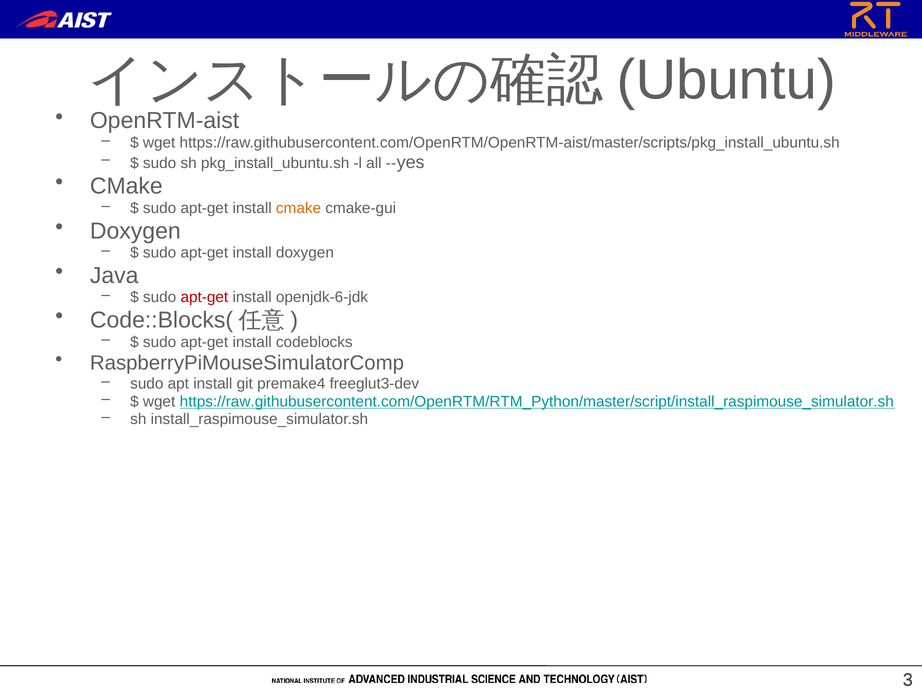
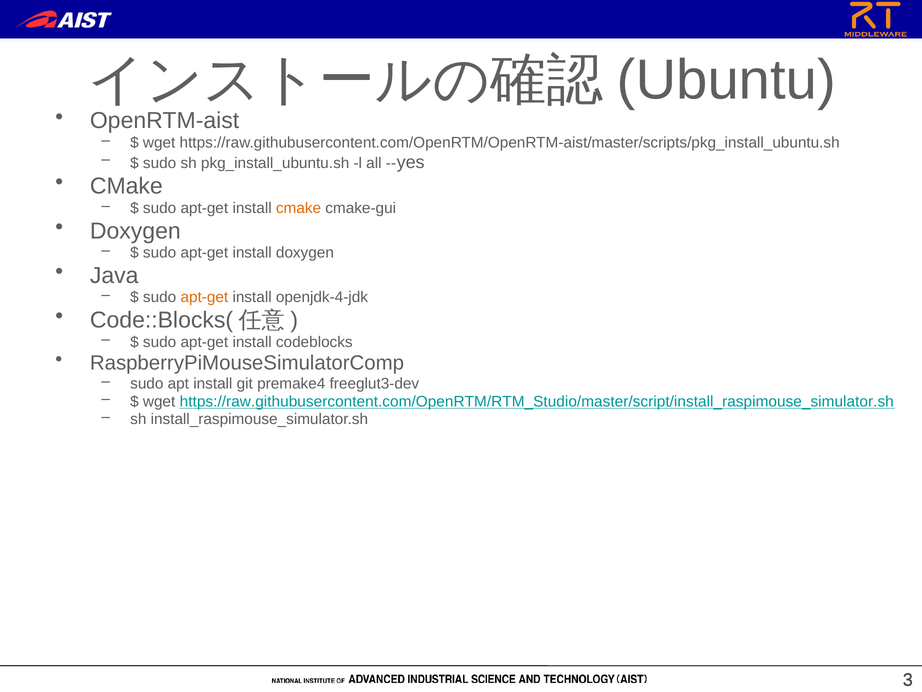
apt-get colour: red -> orange (204, 297)
openjdk-6-jdk: openjdk-6-jdk -> openjdk-4-jdk (322, 297)
https://raw.githubusercontent.com/OpenRTM/RTM_Python/master/script/install_raspimouse_simulator.sh: https://raw.githubusercontent.com/OpenRTM/RTM_Python/master/script/install_raspimouse_simulator.sh -> https://raw.githubusercontent.com/OpenRTM/RTM_Studio/master/script/install_raspimouse_simulator.sh (537, 401)
